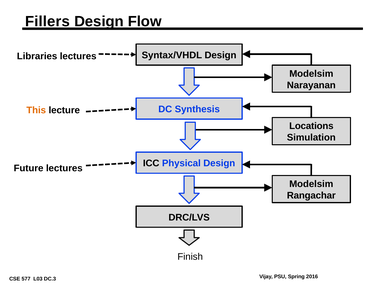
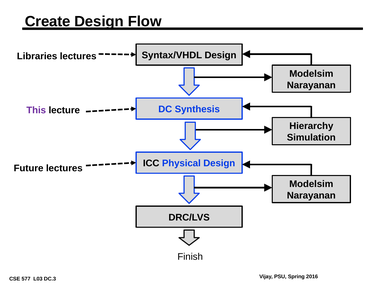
Fillers: Fillers -> Create (48, 21)
This colour: orange -> purple (36, 110)
Locations: Locations -> Hierarchy (311, 126)
Rangachar: Rangachar -> Narayanan (311, 195)
